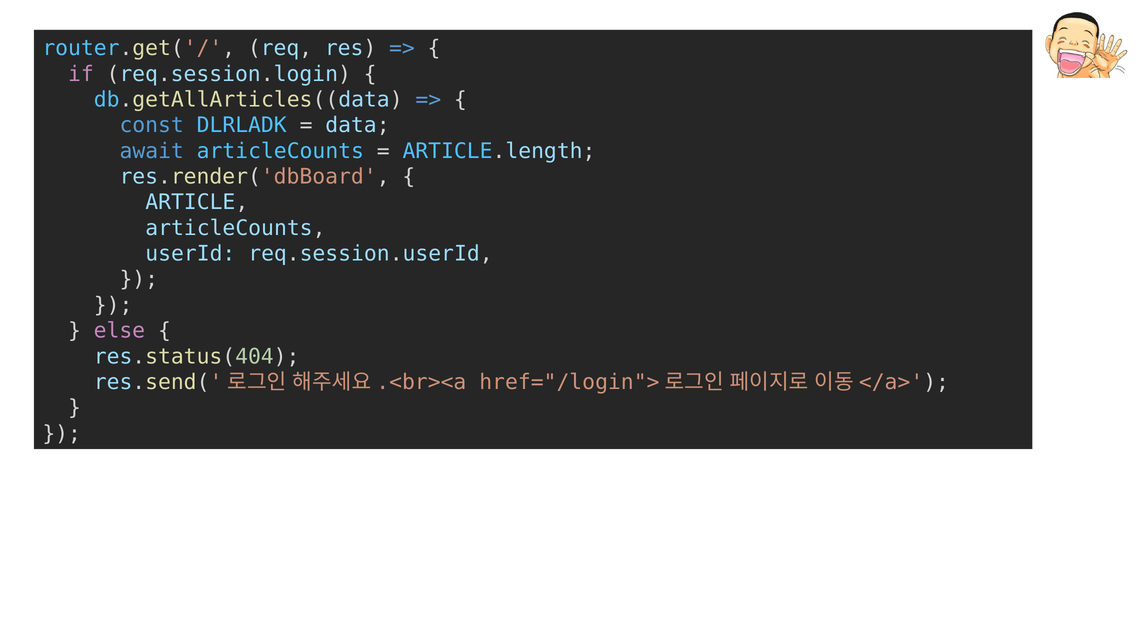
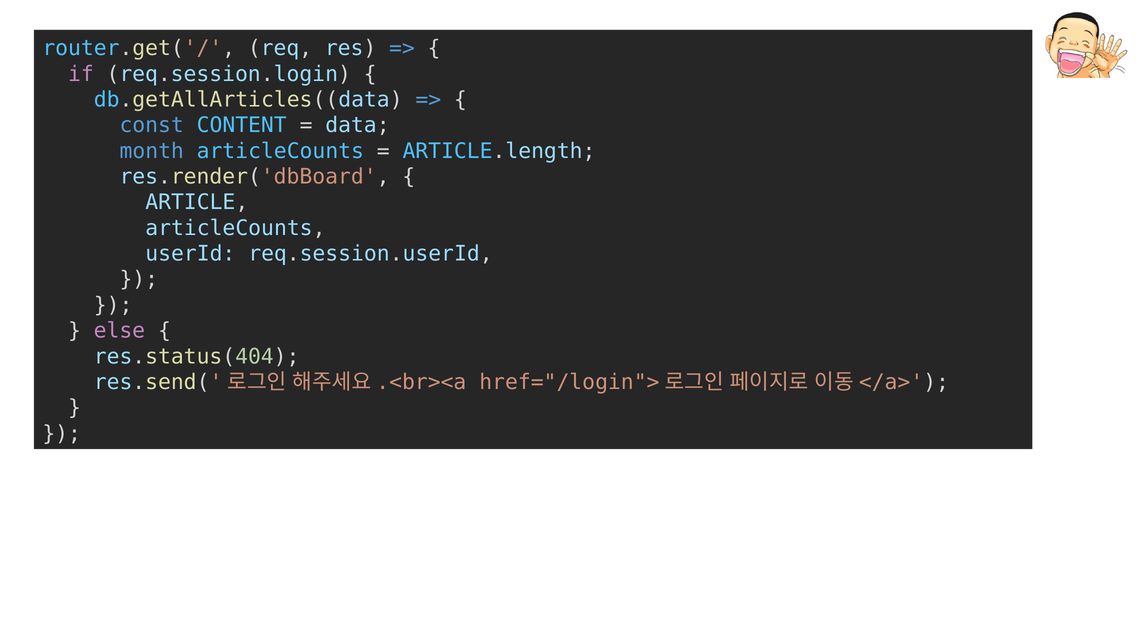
DLRLADK: DLRLADK -> CONTENT (242, 125)
await: await -> month (152, 151)
